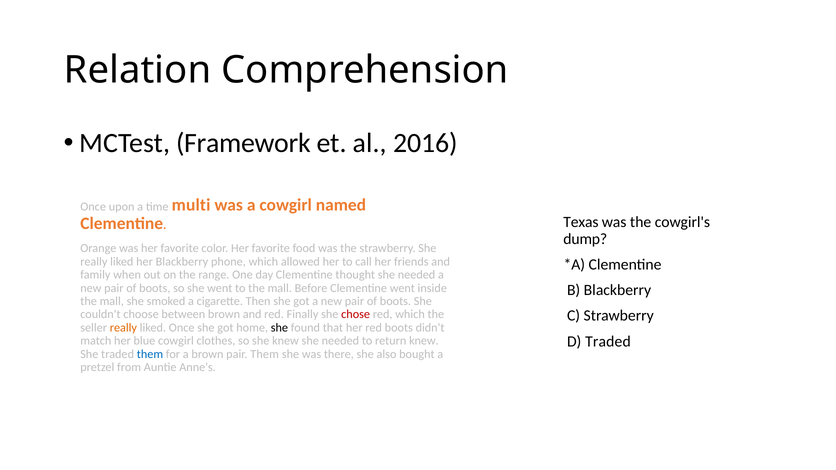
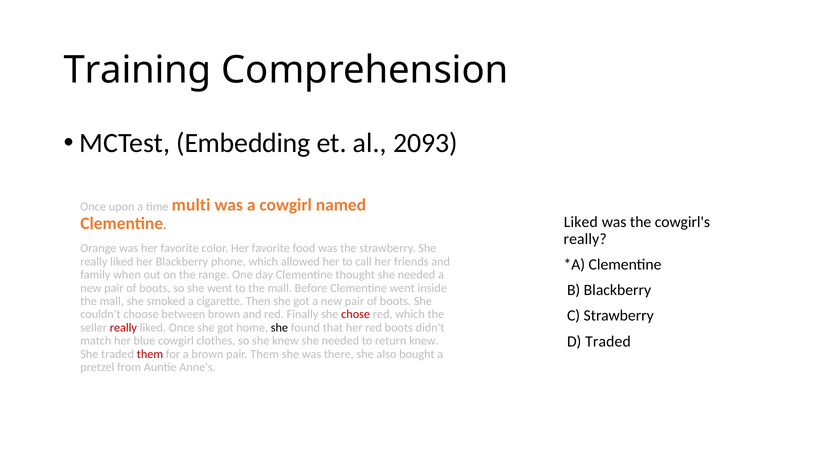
Relation: Relation -> Training (138, 70)
Framework: Framework -> Embedding (243, 143)
2016: 2016 -> 2093 (425, 143)
Texas: Texas -> Liked (581, 222)
dump: dump -> really (585, 239)
really colour: orange -> red (123, 328)
them colour: blue -> red (150, 354)
